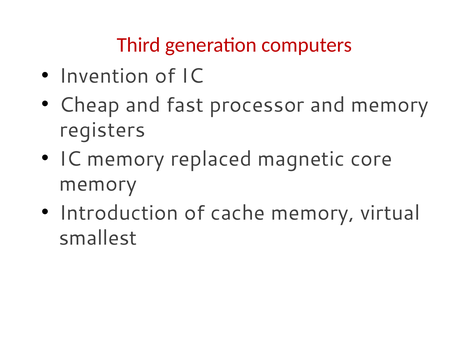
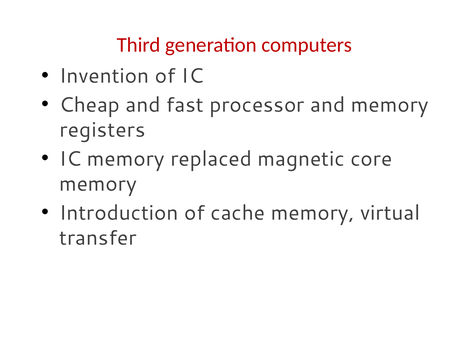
smallest: smallest -> transfer (98, 238)
